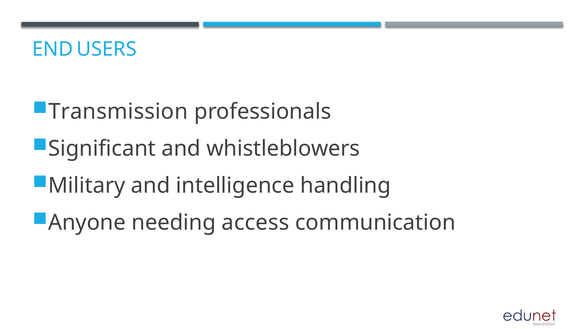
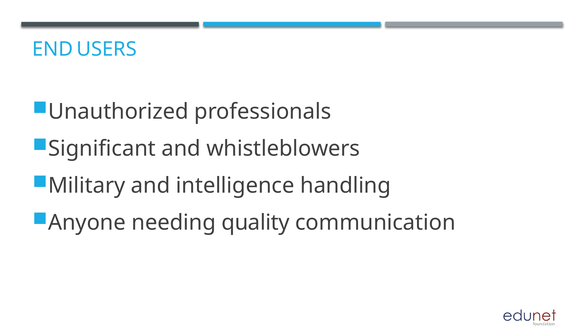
Transmission: Transmission -> Unauthorized (118, 111)
access: access -> quality (256, 222)
